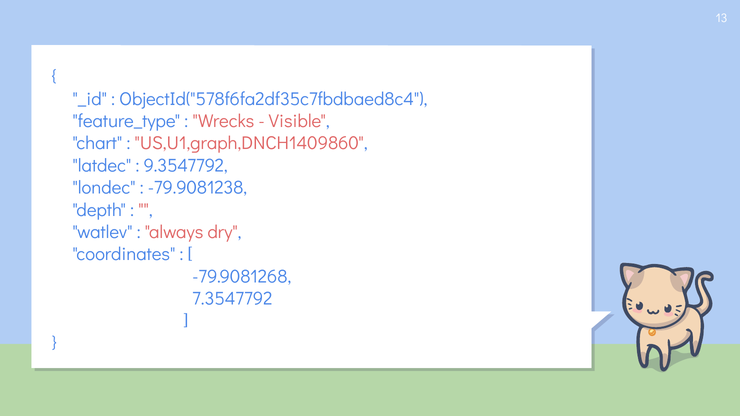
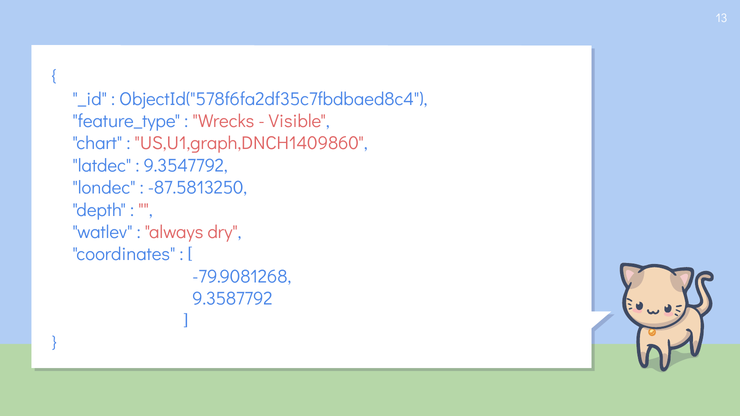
-79.9081238: -79.9081238 -> -87.5813250 (197, 188)
7.3547792: 7.3547792 -> 9.3587792 (232, 299)
